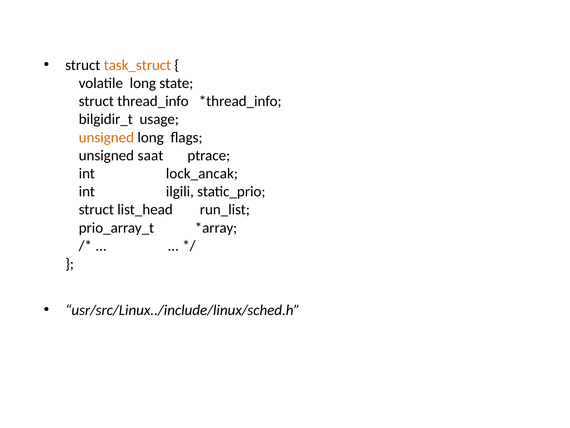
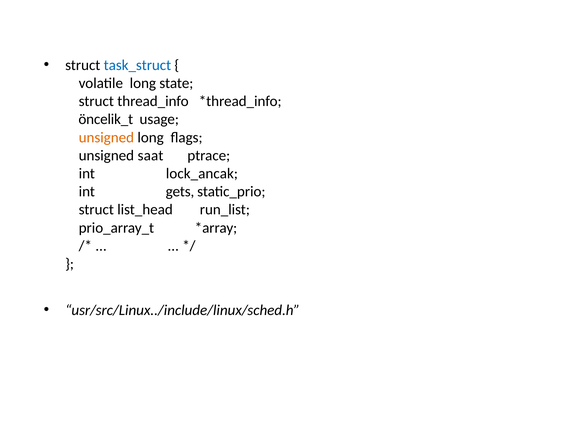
task_struct colour: orange -> blue (137, 65)
bilgidir_t: bilgidir_t -> öncelik_t (106, 119)
ilgili: ilgili -> gets (180, 191)
